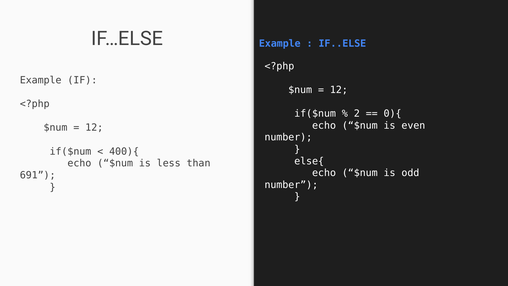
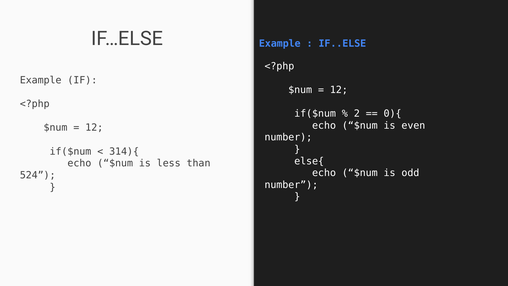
400){: 400){ -> 314){ (124, 151)
691: 691 -> 524 (38, 175)
